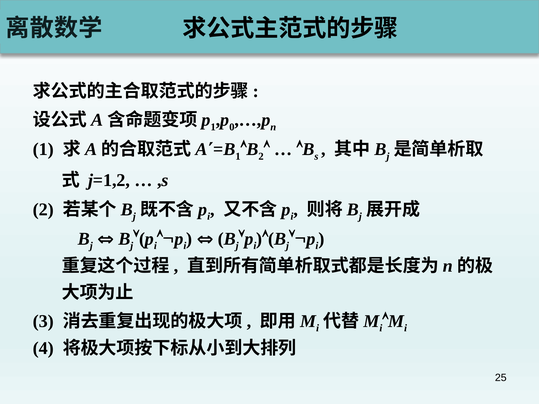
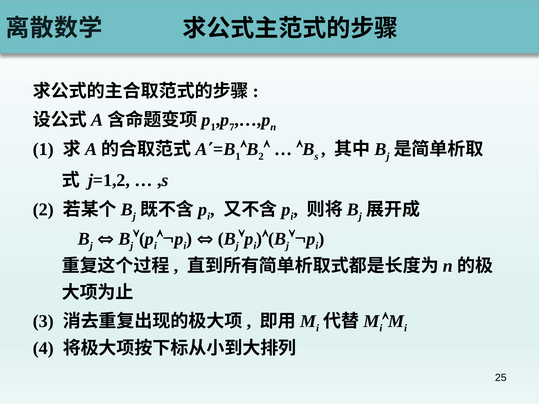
0: 0 -> 7 (232, 127)
